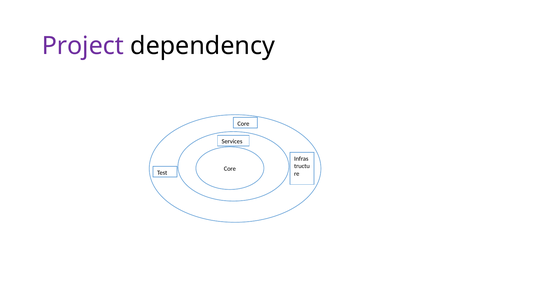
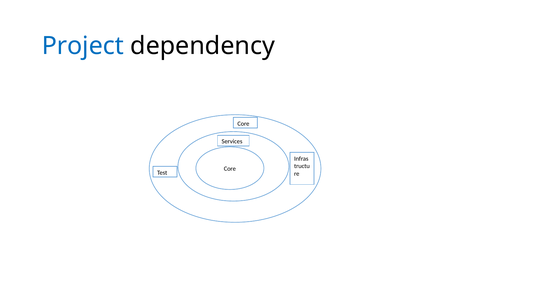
Project colour: purple -> blue (83, 46)
